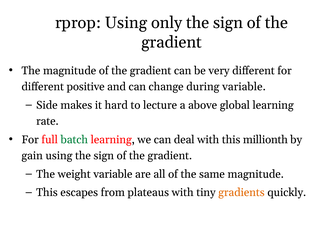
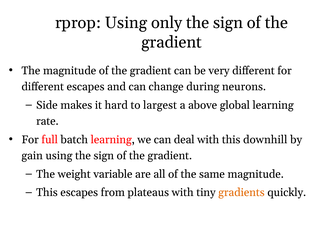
different positive: positive -> escapes (86, 87)
during variable: variable -> neurons (244, 87)
lecture: lecture -> largest (160, 105)
batch colour: green -> black (74, 140)
millionth: millionth -> downhill (265, 140)
